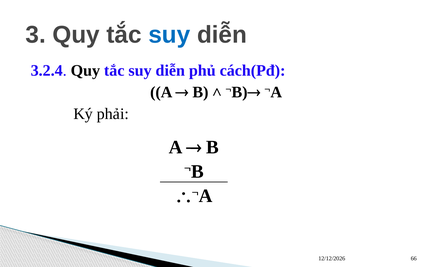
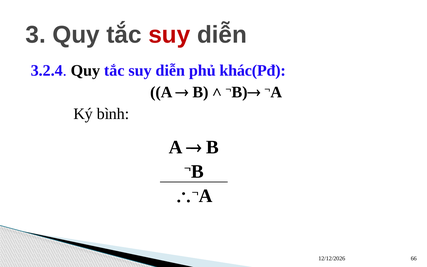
suy colour: blue -> red (169, 35)
cách(Pđ: cách(Pđ -> khác(Pđ (253, 70)
phải: phải -> bình (113, 114)
